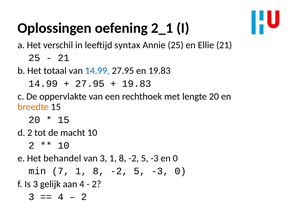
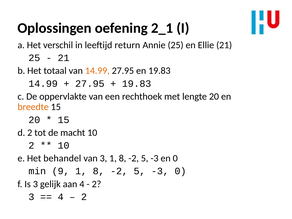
syntax: syntax -> return (127, 45)
14.99 colour: blue -> orange (97, 71)
7: 7 -> 9 (61, 171)
